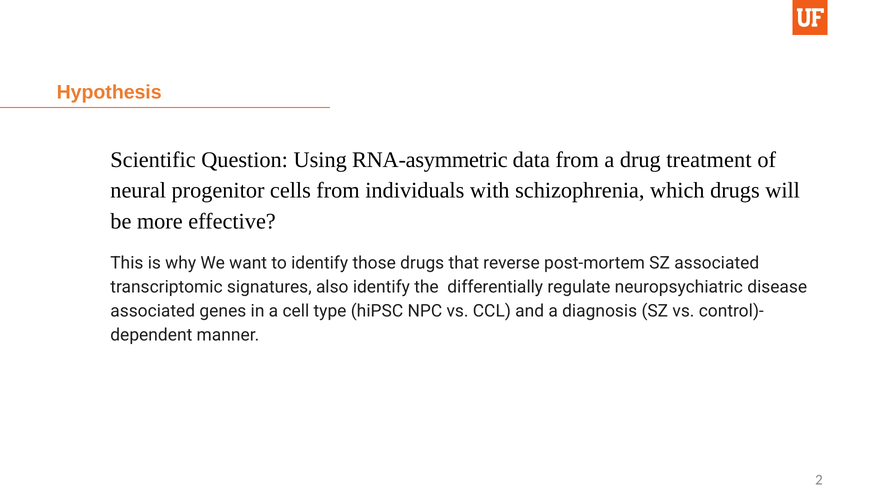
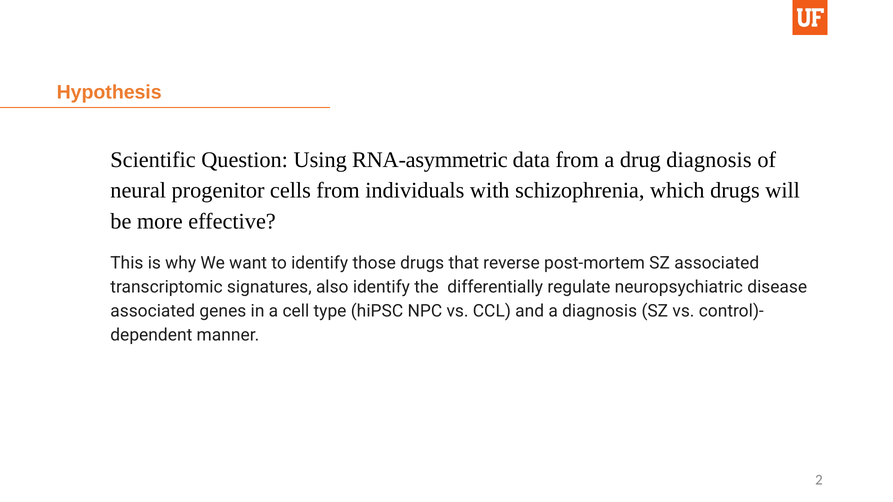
drug treatment: treatment -> diagnosis (709, 160)
